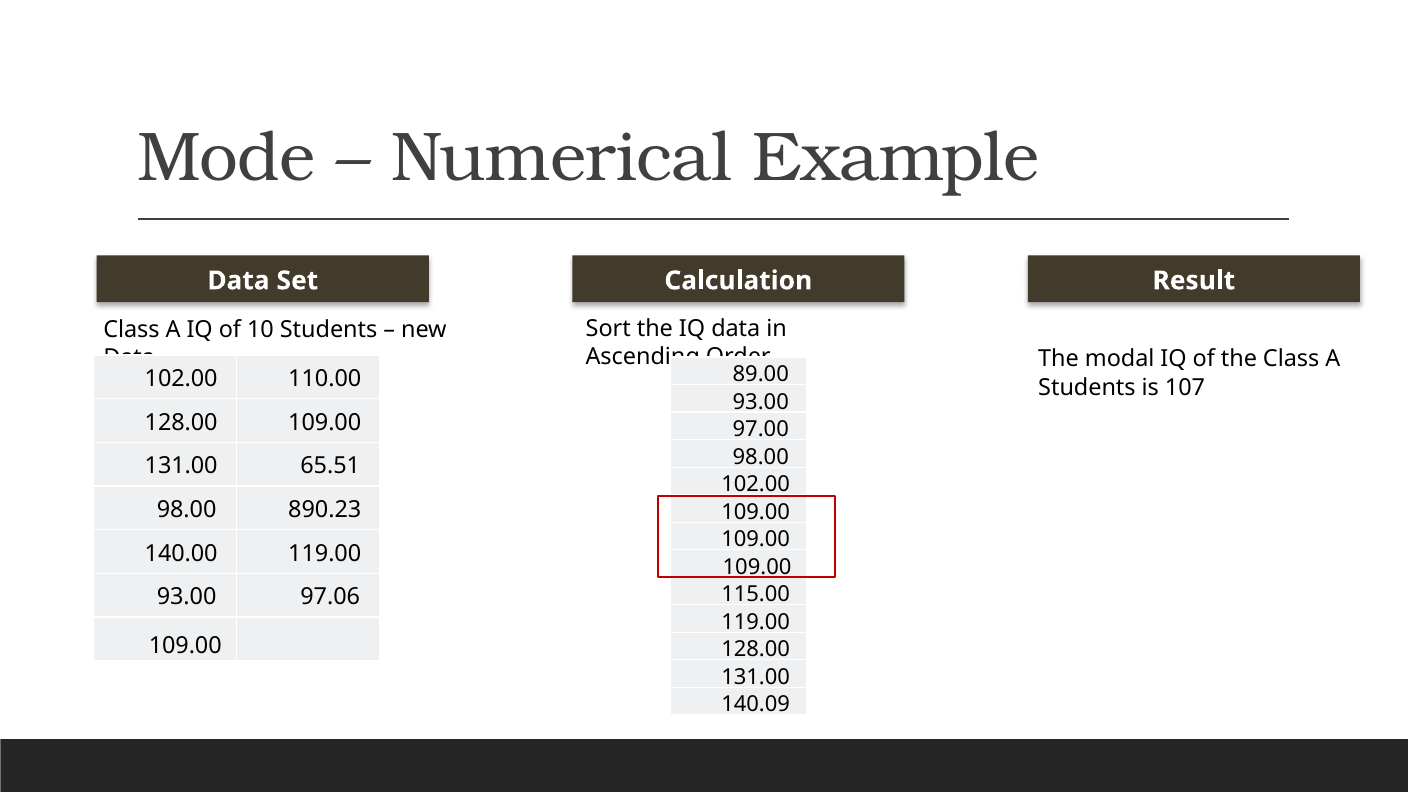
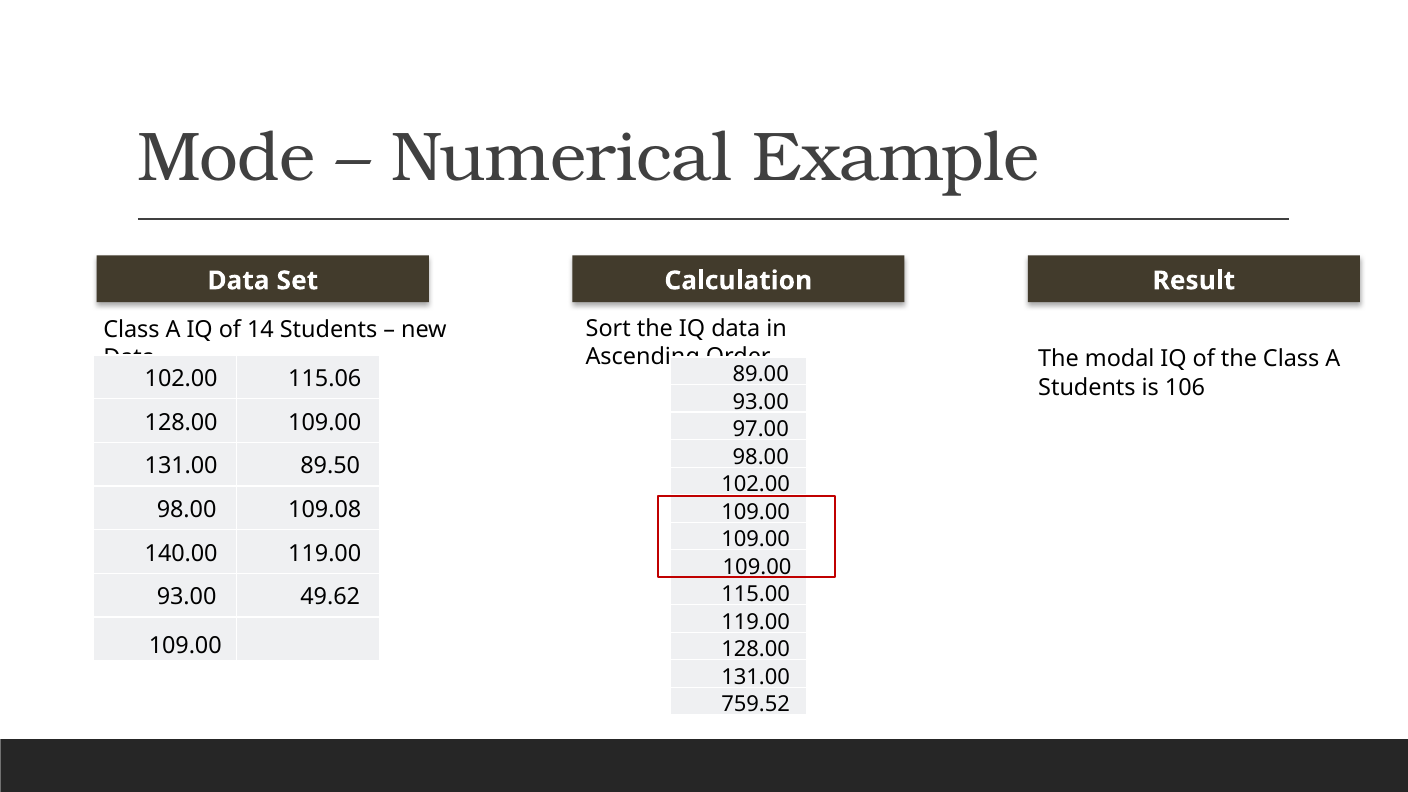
10: 10 -> 14 (260, 330)
110.00: 110.00 -> 115.06 (325, 379)
107: 107 -> 106 (1185, 387)
65.51: 65.51 -> 89.50 (330, 466)
890.23: 890.23 -> 109.08 (325, 510)
97.06: 97.06 -> 49.62 (330, 597)
140.09: 140.09 -> 759.52 (756, 705)
